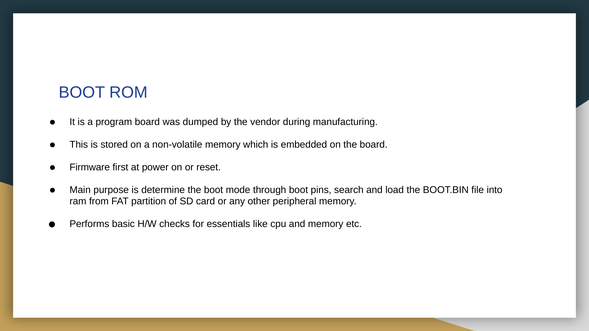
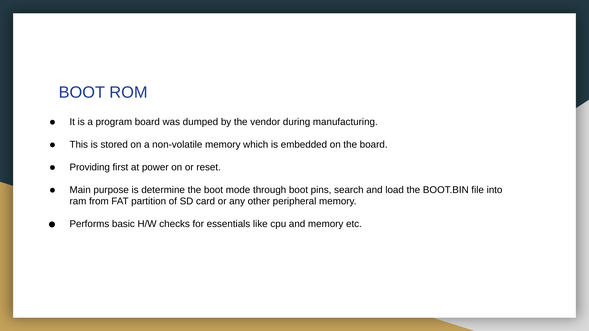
Firmware: Firmware -> Providing (90, 167)
